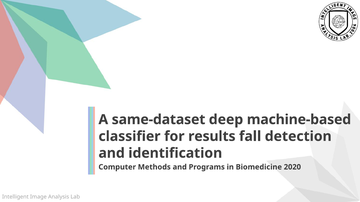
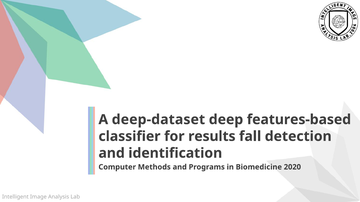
same-dataset: same-dataset -> deep-dataset (158, 120)
machine-based: machine-based -> features-based (299, 120)
